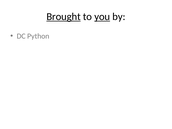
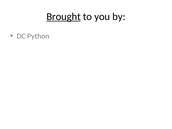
you underline: present -> none (102, 17)
